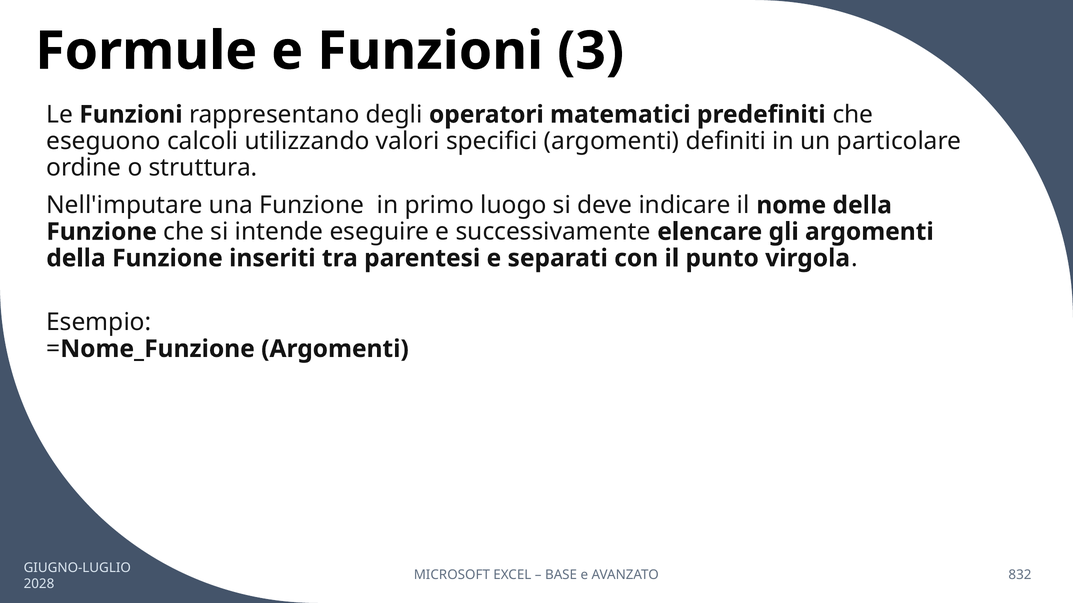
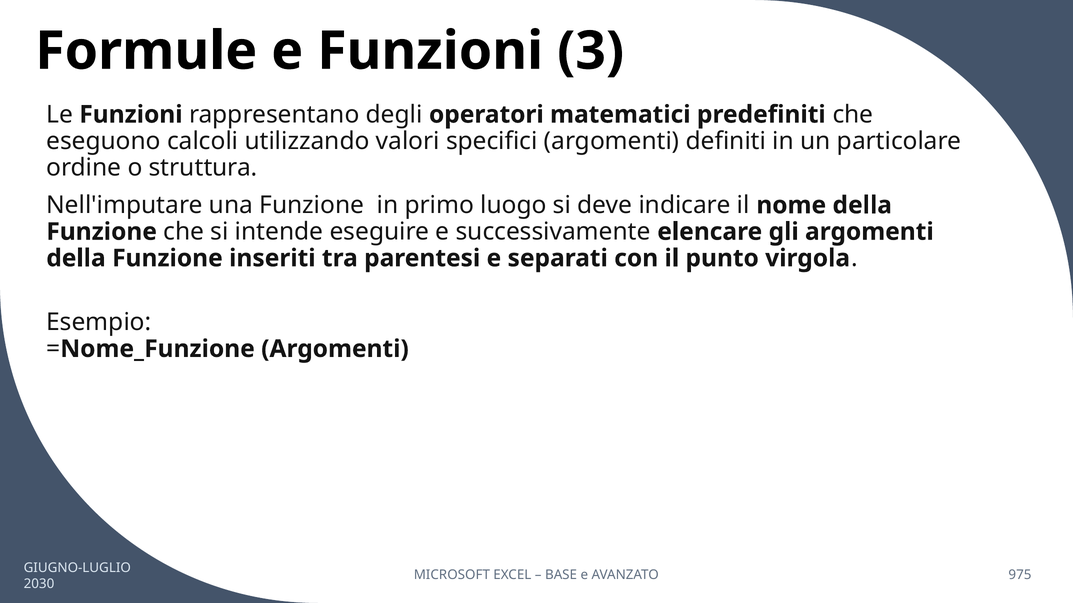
832: 832 -> 975 (1020, 575)
2028: 2028 -> 2030 (39, 584)
